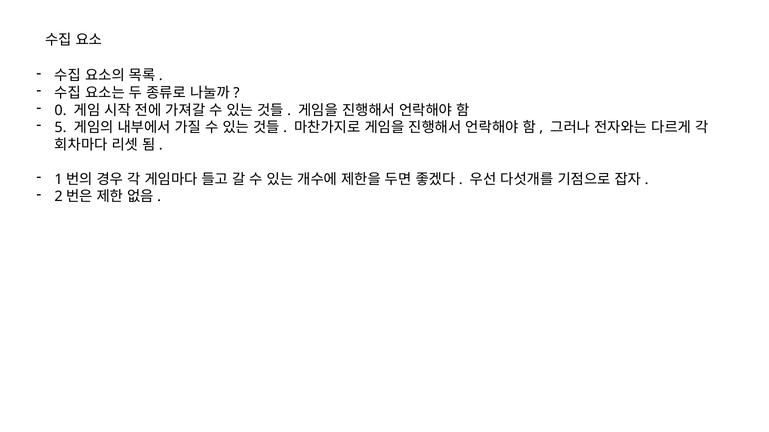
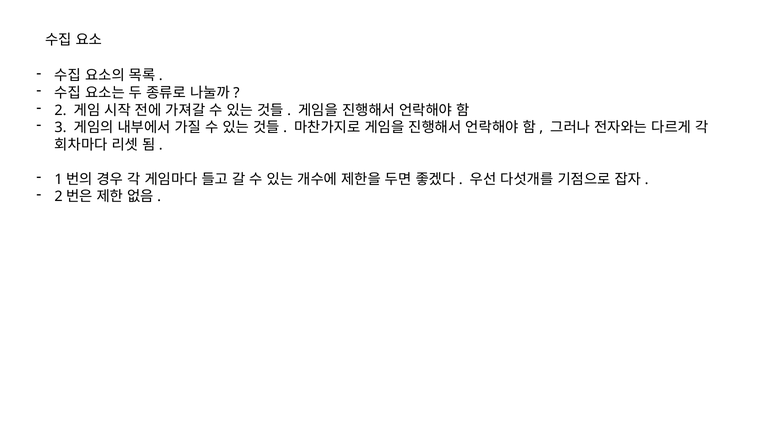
0: 0 -> 2 (61, 110)
5: 5 -> 3 (61, 128)
